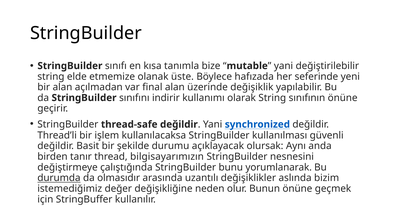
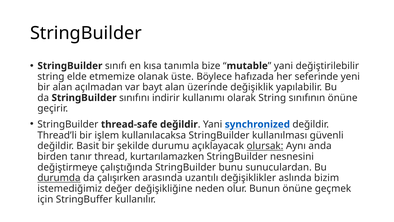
final: final -> bayt (152, 87)
olursak underline: none -> present (265, 146)
bilgisayarımızın: bilgisayarımızın -> kurtarılamazken (167, 156)
yorumlanarak: yorumlanarak -> sunuculardan (279, 167)
olmasıdır: olmasıdır -> çalışırken (119, 178)
